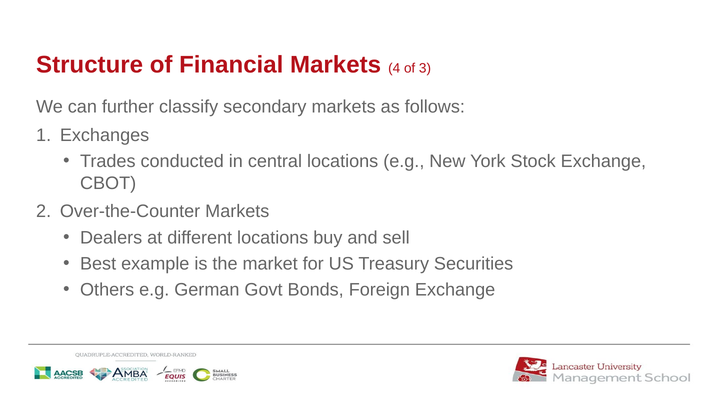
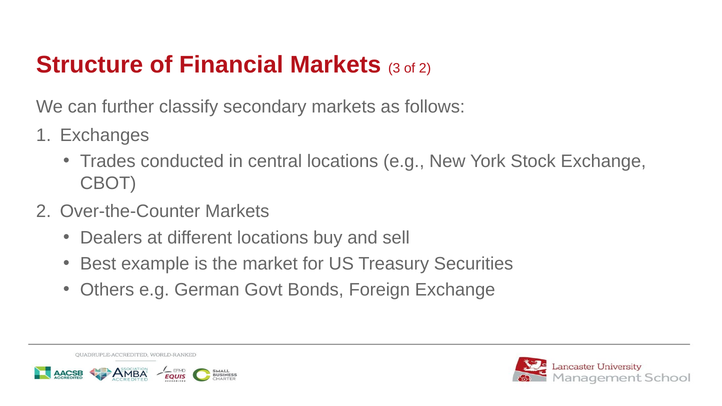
4: 4 -> 3 (394, 68)
of 3: 3 -> 2 (425, 68)
